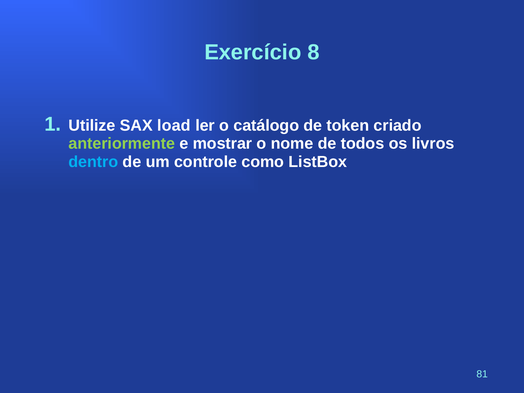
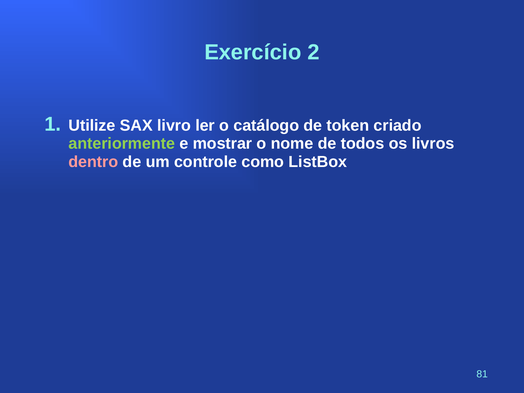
8: 8 -> 2 (313, 52)
load: load -> livro (174, 125)
dentro colour: light blue -> pink (93, 162)
